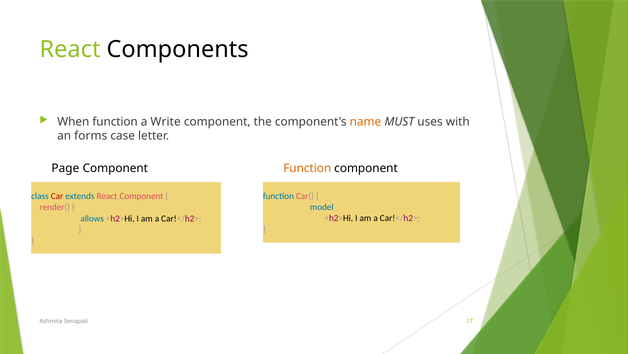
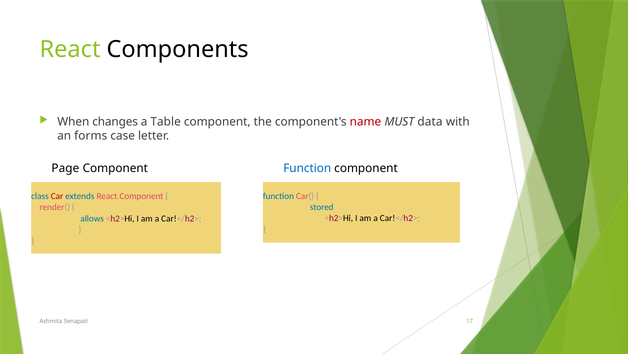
When function: function -> changes (115, 122)
Write: Write -> Table (166, 122)
name colour: orange -> red (365, 122)
uses: uses -> data (430, 122)
Function colour: orange -> blue (307, 168)
model: model -> stored (322, 207)
